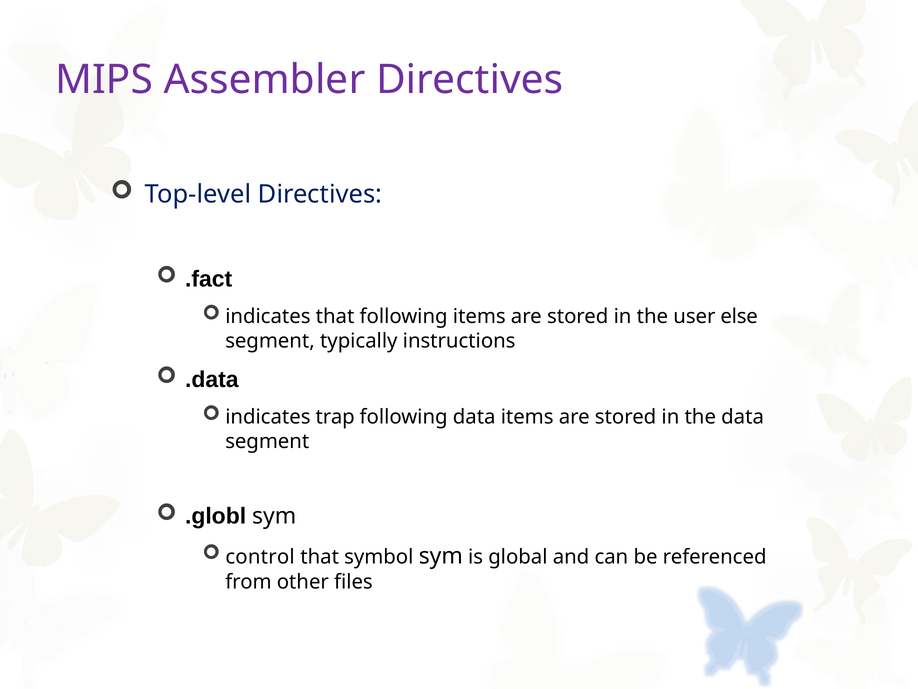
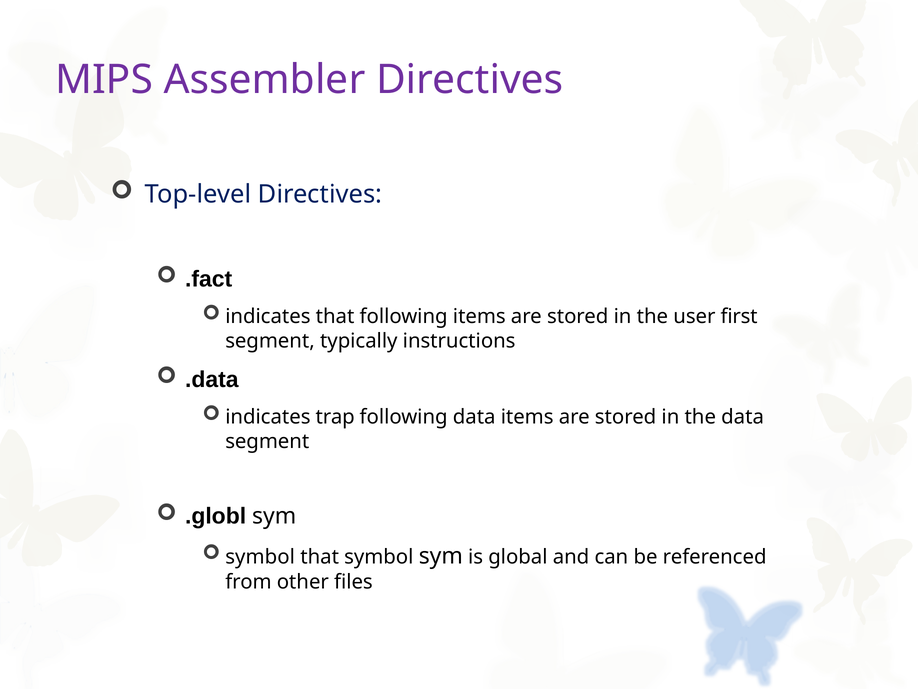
else: else -> first (739, 316)
control: control -> symbol (260, 557)
